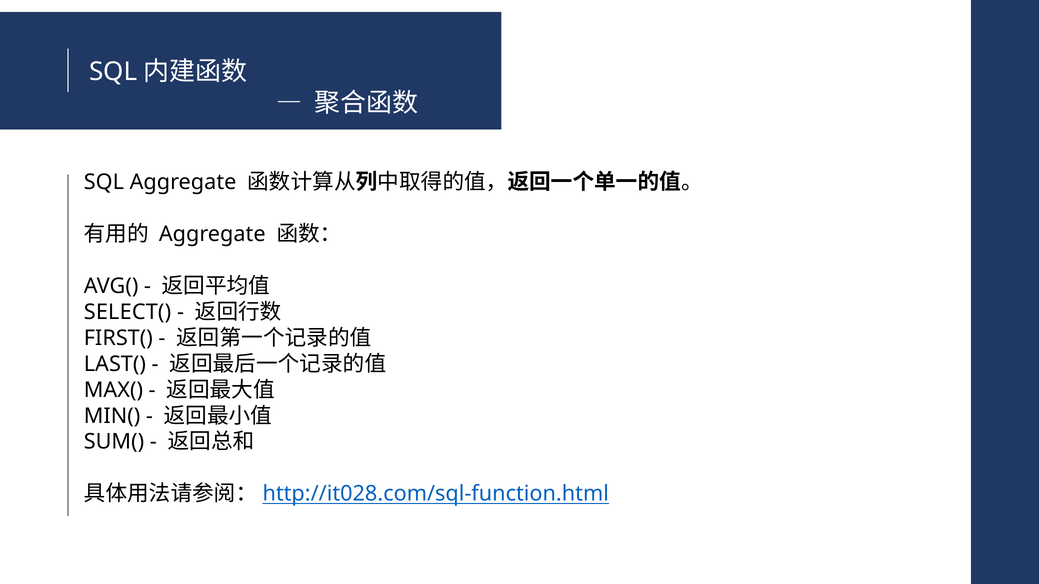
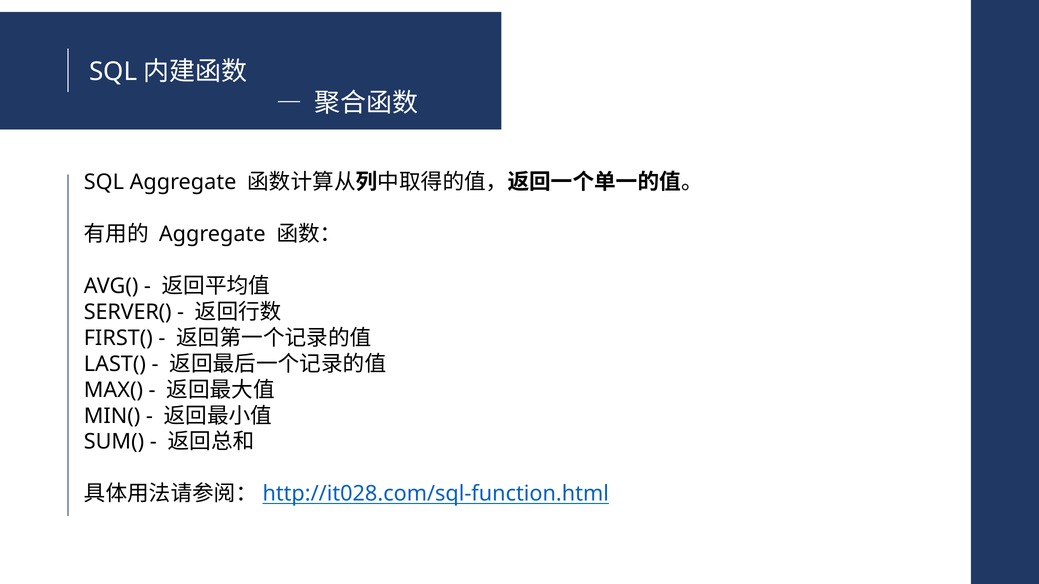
SELECT(: SELECT( -> SERVER( (128, 312)
